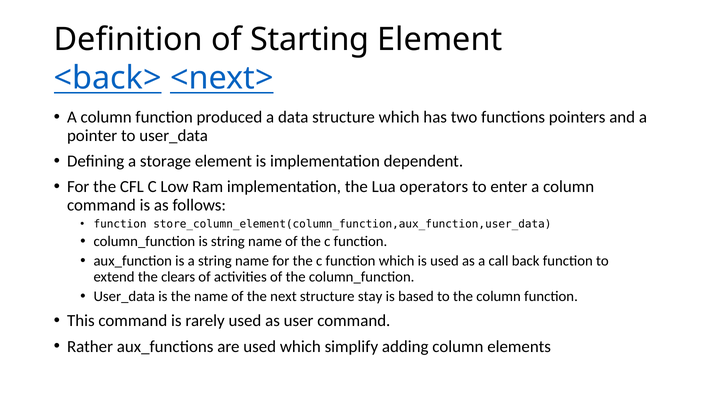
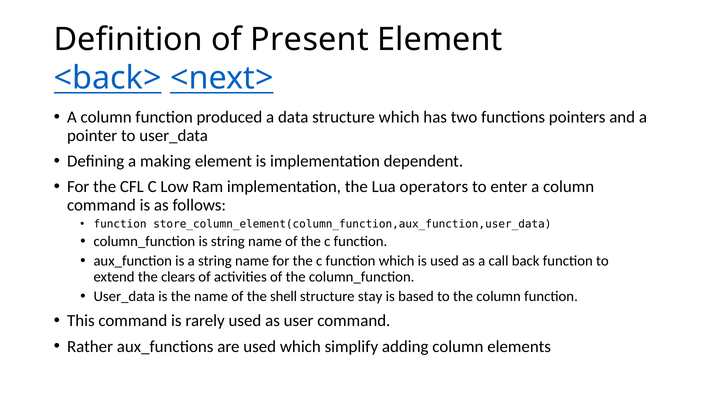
Starting: Starting -> Present (310, 39)
storage: storage -> making (165, 161)
next: next -> shell (284, 296)
